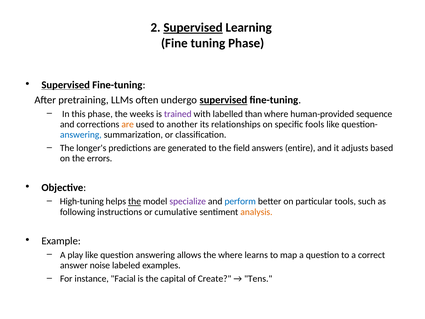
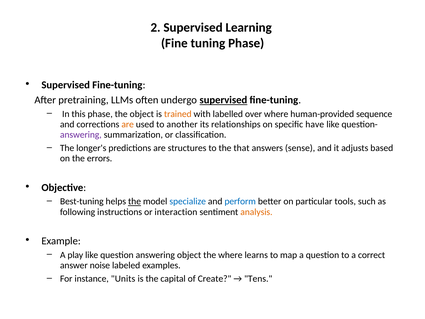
Supervised underline: present -> none (193, 28)
Supervised underline: present -> none (66, 85)
the weeks: weeks -> object (142, 114)
trained colour: purple -> orange (178, 114)
than: than -> over (254, 114)
fools: fools -> have (315, 124)
answering colour: blue -> purple (81, 135)
generated: generated -> structures (187, 148)
field: field -> that (242, 148)
entire: entire -> sense (300, 148)
High-tuning: High-tuning -> Best-tuning (82, 201)
specialize colour: purple -> blue (188, 201)
cumulative: cumulative -> interaction (176, 212)
answering allows: allows -> object (189, 255)
Facial: Facial -> Units (123, 279)
